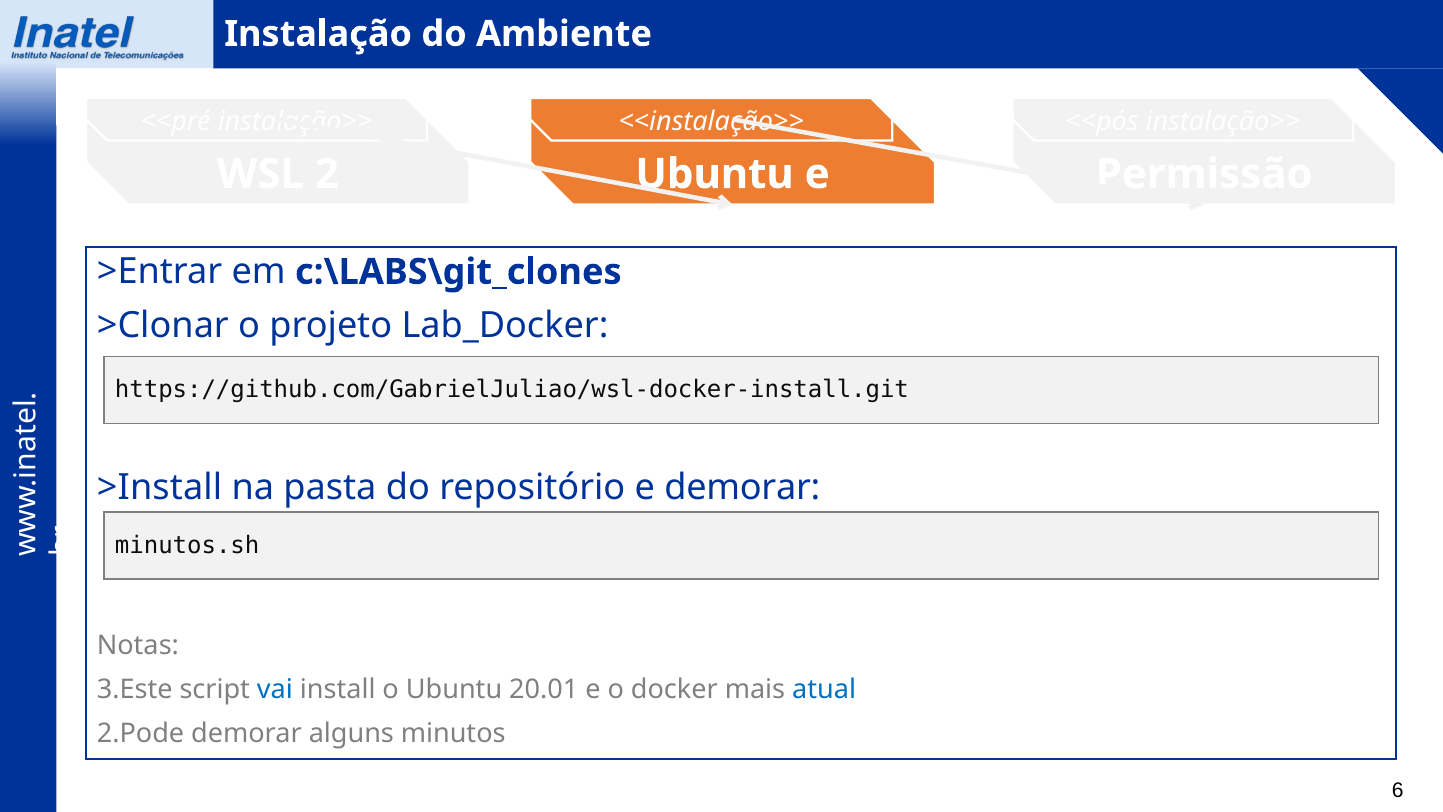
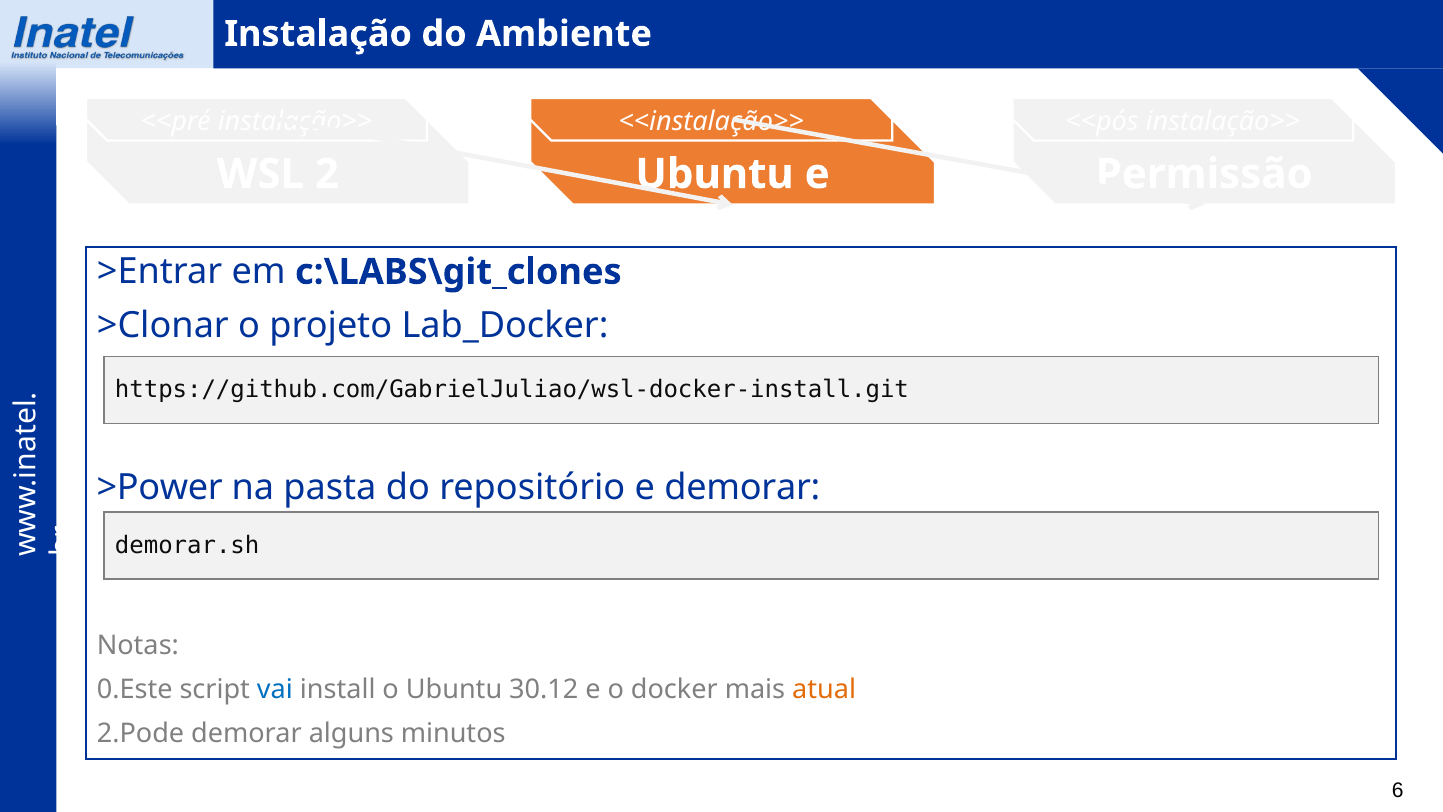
>Install: >Install -> >Power (160, 488)
minutos.sh: minutos.sh -> demorar.sh (187, 545)
3.Este: 3.Este -> 0.Este (135, 689)
20.01: 20.01 -> 30.12 (544, 689)
atual colour: blue -> orange (824, 689)
